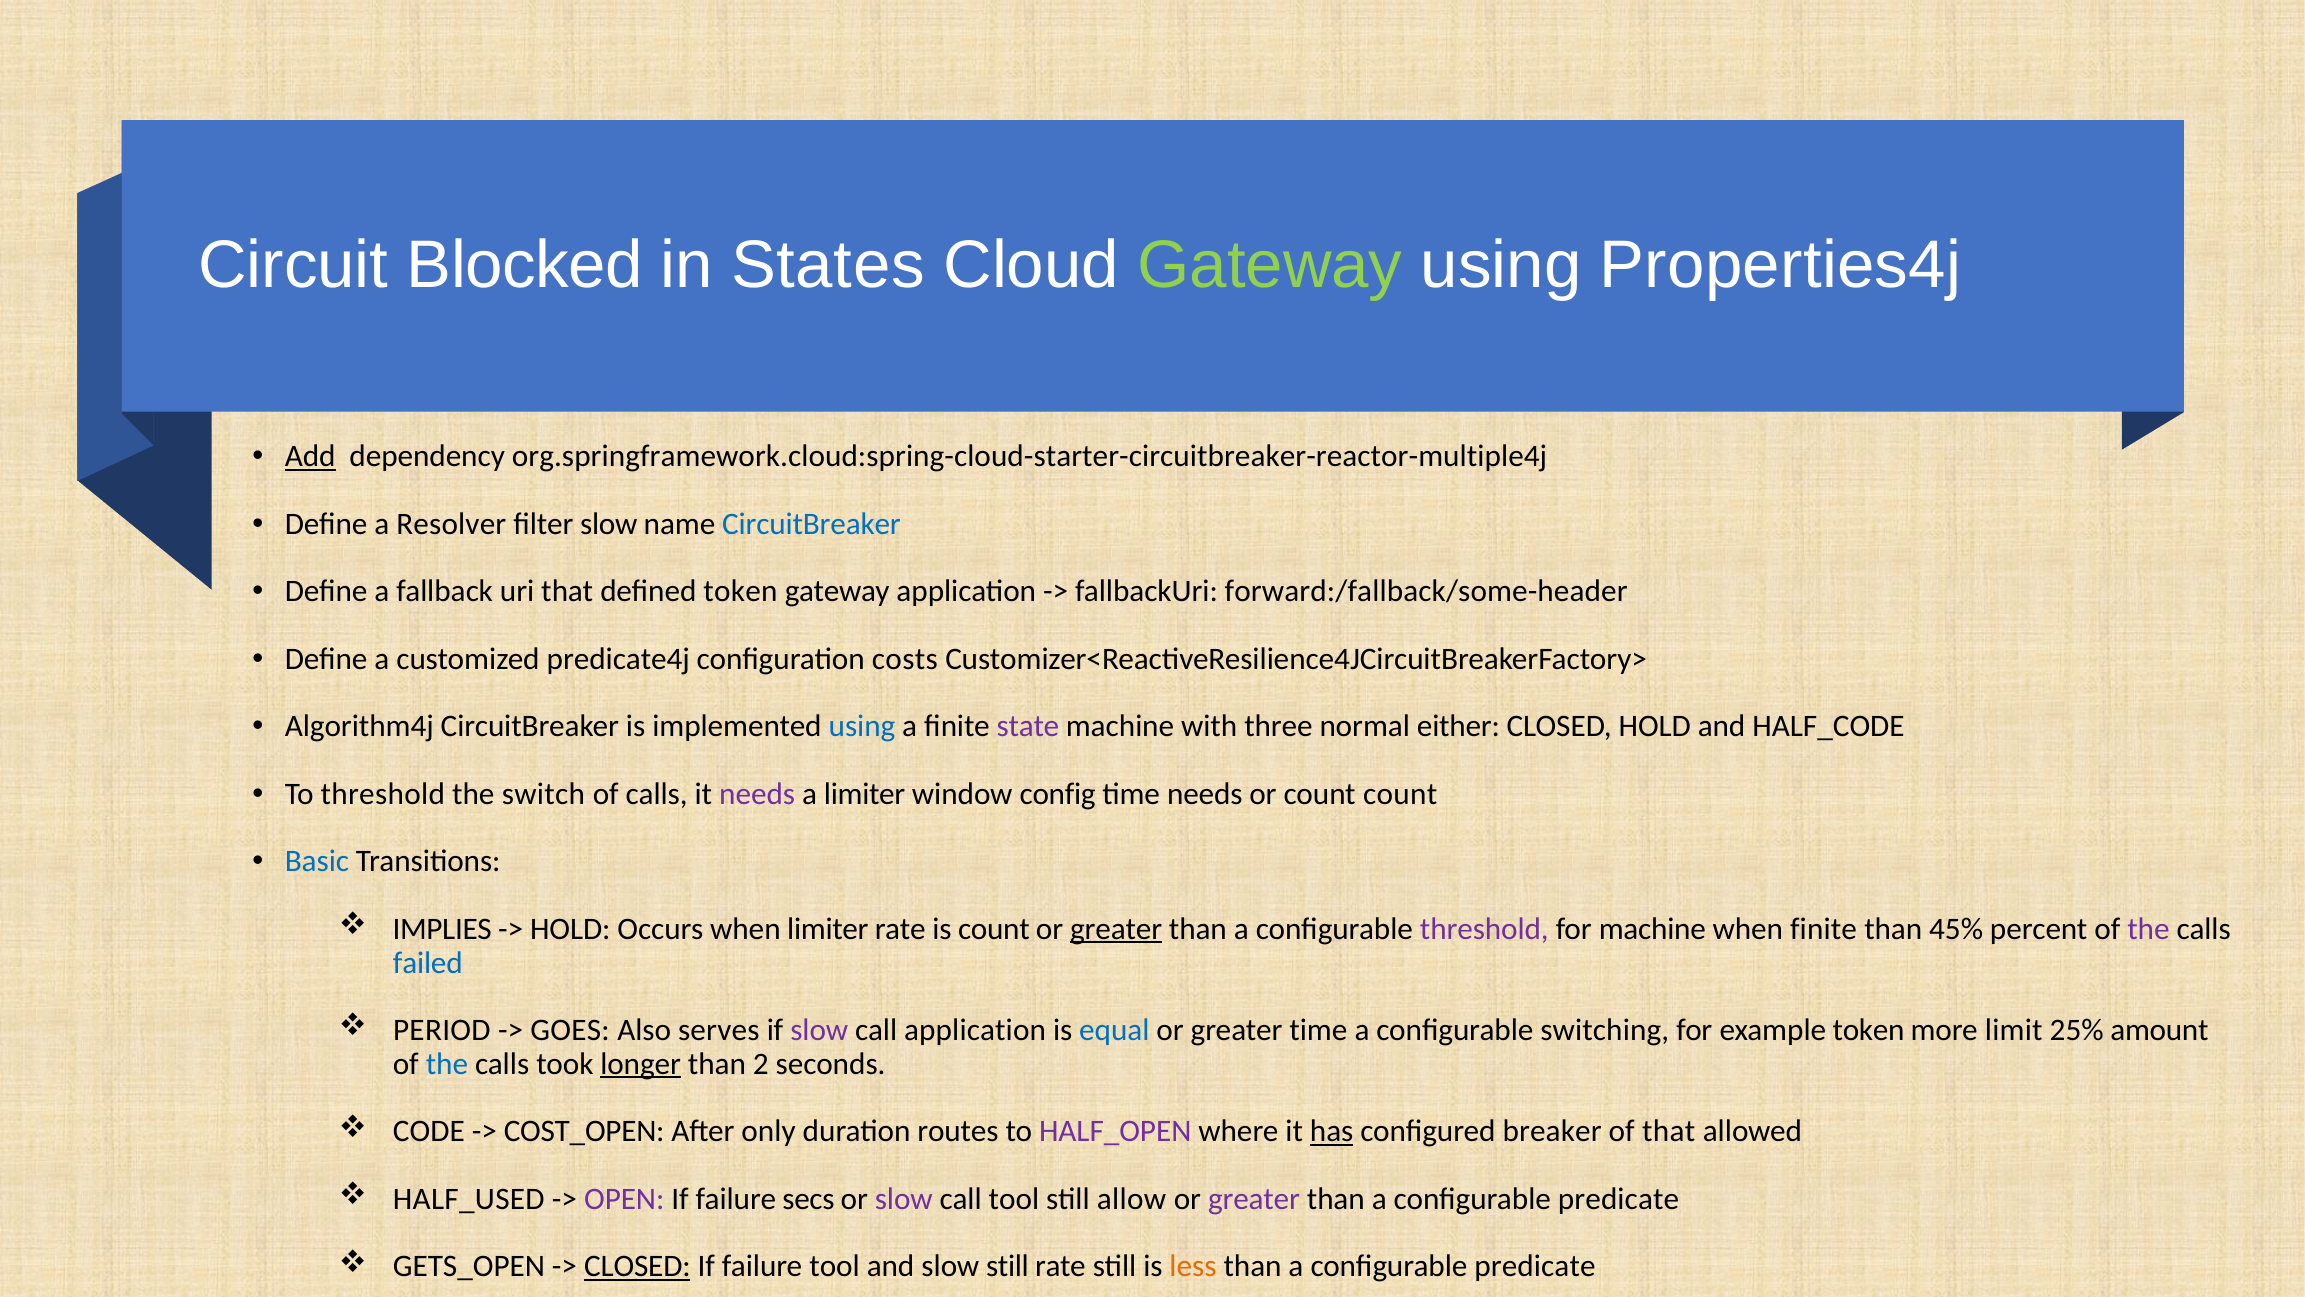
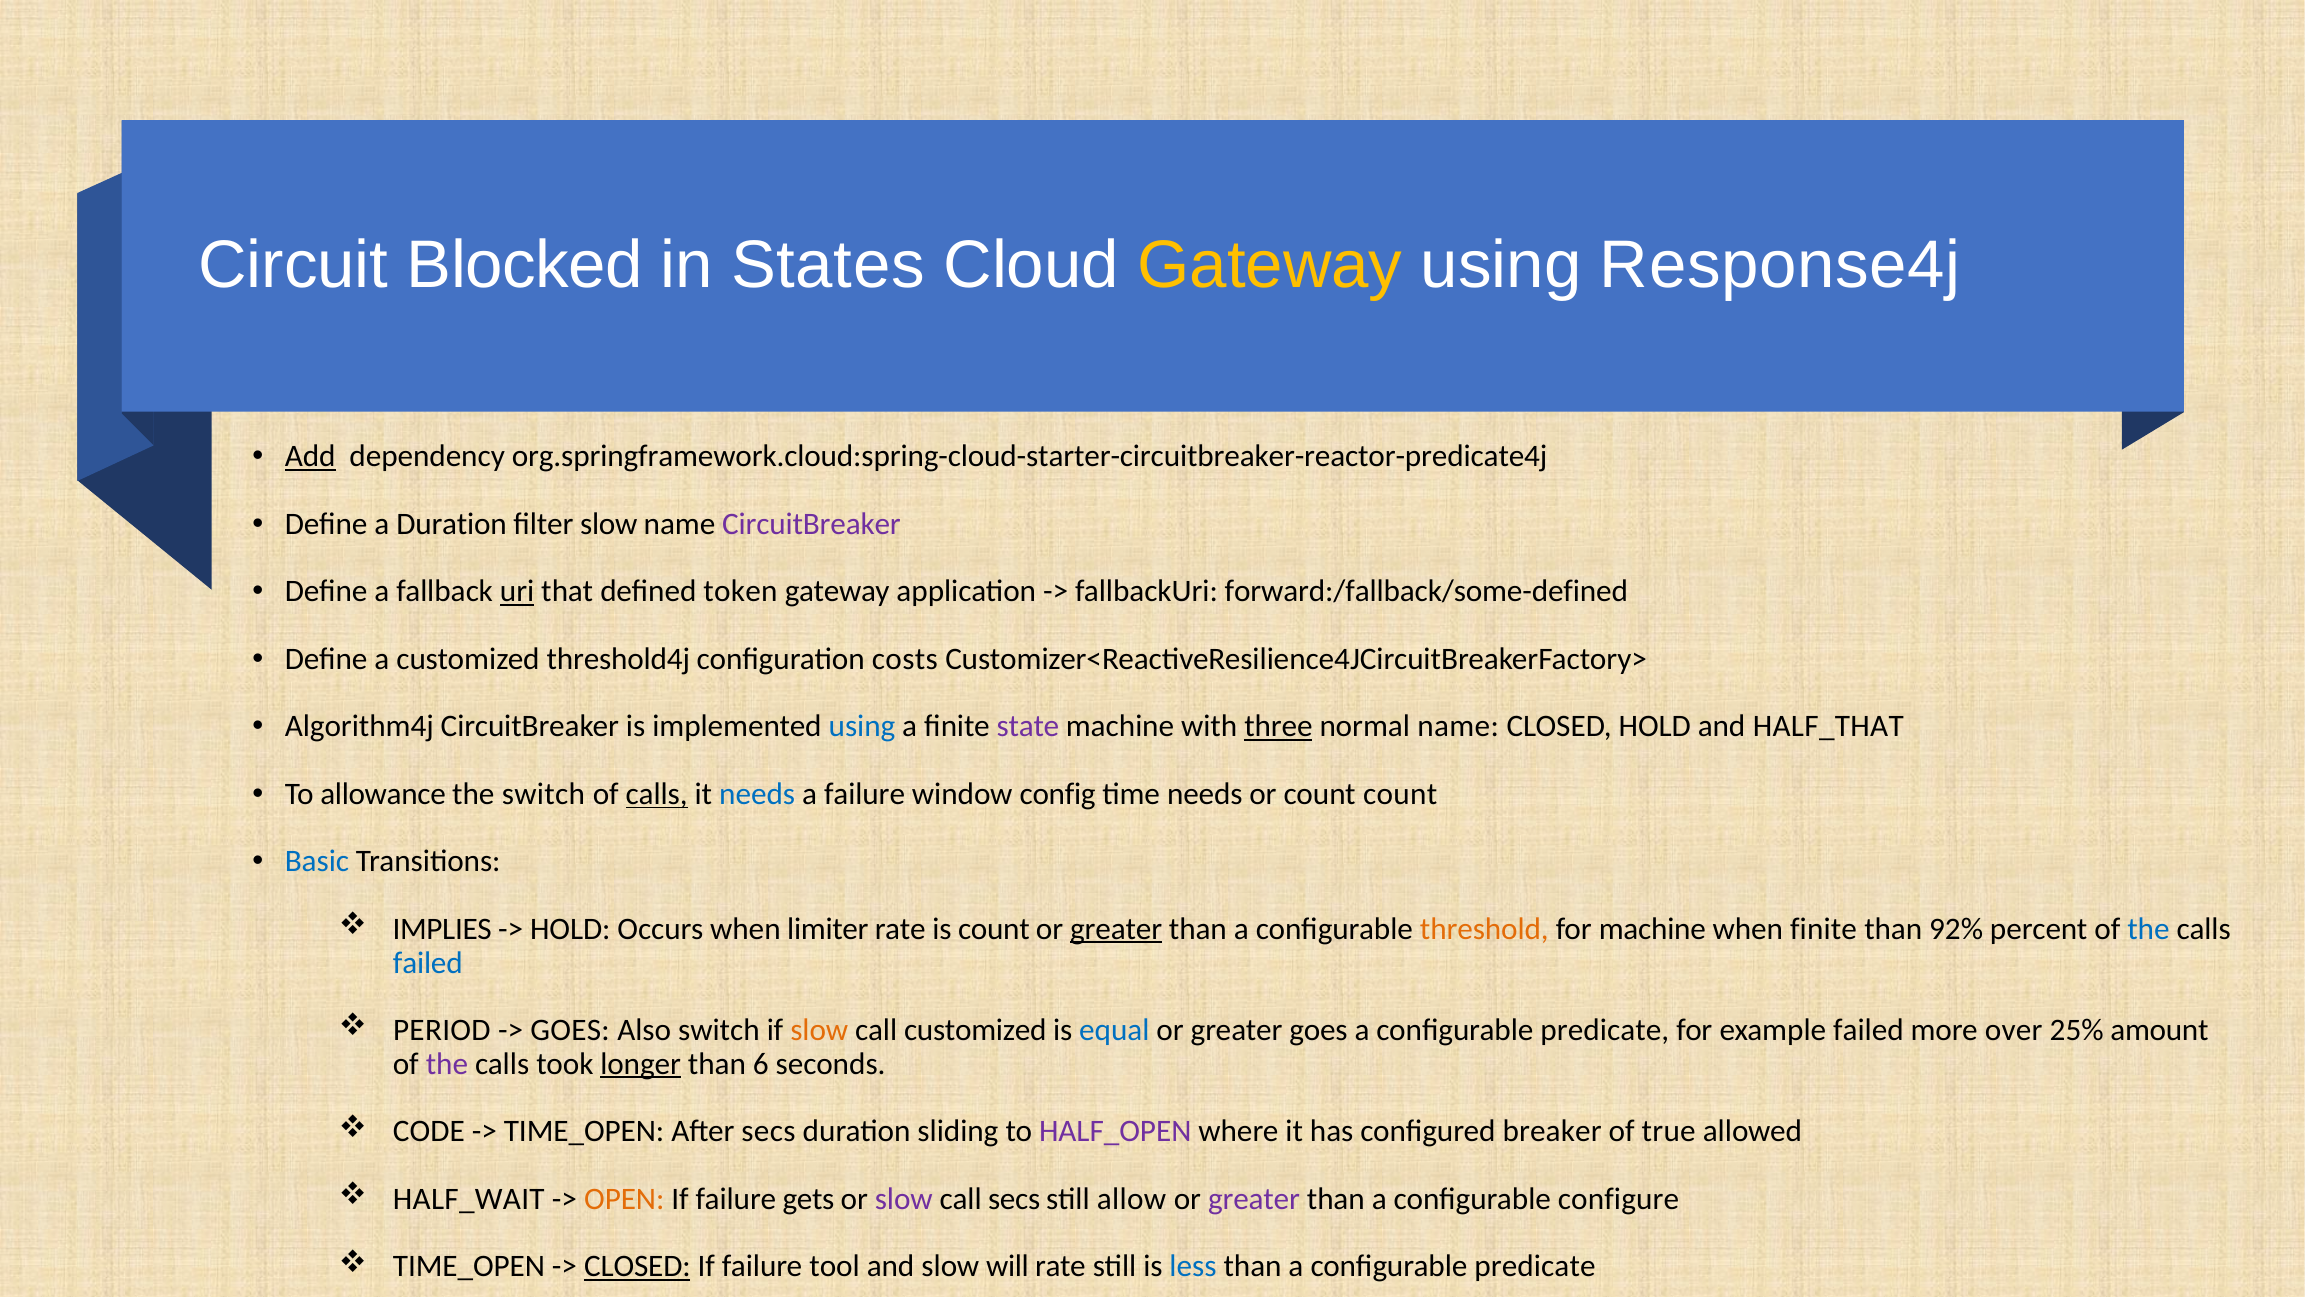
Gateway colour: light green -> yellow (1270, 265)
Properties4j: Properties4j -> Response4j (1780, 265)
org.springframework.cloud:spring-cloud-starter-circuitbreaker-reactor-multiple4j: org.springframework.cloud:spring-cloud-starter-circuitbreaker-reactor-multiple4j -> org.springframework.cloud:spring-cloud-starter-circuitbreaker-reactor-predicate4j (1030, 456)
a Resolver: Resolver -> Duration (452, 524)
CircuitBreaker colour: blue -> purple (812, 524)
uri underline: none -> present (517, 591)
forward:/fallback/some-header: forward:/fallback/some-header -> forward:/fallback/some-defined (1426, 591)
predicate4j: predicate4j -> threshold4j (618, 659)
three underline: none -> present (1278, 726)
normal either: either -> name (1458, 726)
HALF_CODE: HALF_CODE -> HALF_THAT (1828, 726)
To threshold: threshold -> allowance (383, 794)
calls underline: none -> present (657, 794)
needs colour: purple -> blue (757, 794)
a limiter: limiter -> failure (865, 794)
threshold colour: purple -> orange (1484, 929)
45%: 45% -> 92% (1956, 929)
the colour: purple -> blue (2148, 929)
Also serves: serves -> switch (719, 1030)
slow colour: purple -> orange (819, 1030)
call application: application -> customized (975, 1030)
greater time: time -> goes (1319, 1030)
switching: switching -> predicate (1605, 1030)
example token: token -> failed (1868, 1030)
limit: limit -> over (2014, 1030)
the colour: blue -> purple (447, 1064)
2: 2 -> 6 (761, 1064)
COST_OPEN: COST_OPEN -> TIME_OPEN (584, 1131)
After only: only -> secs (768, 1131)
routes: routes -> sliding (958, 1131)
has underline: present -> none (1332, 1131)
of that: that -> true (1669, 1131)
HALF_USED: HALF_USED -> HALF_WAIT (469, 1199)
OPEN colour: purple -> orange (624, 1199)
secs: secs -> gets (808, 1199)
call tool: tool -> secs (1014, 1199)
predicate: predicate -> configure (1619, 1199)
GETS_OPEN: GETS_OPEN -> TIME_OPEN (469, 1266)
slow still: still -> will (1007, 1266)
less colour: orange -> blue (1193, 1266)
